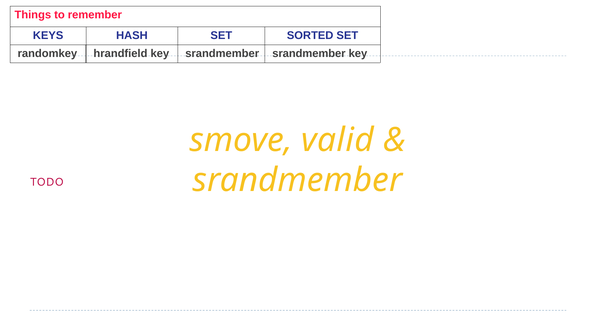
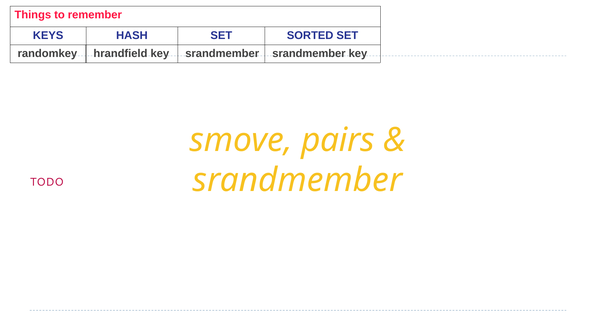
valid: valid -> pairs (338, 140)
